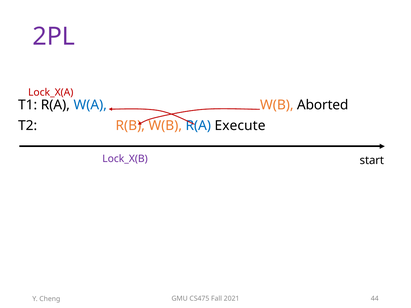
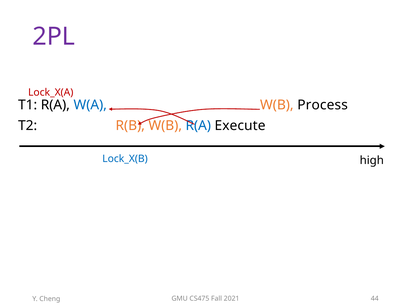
Aborted: Aborted -> Process (323, 105)
Lock_X(B colour: purple -> blue (125, 159)
start: start -> high (372, 160)
